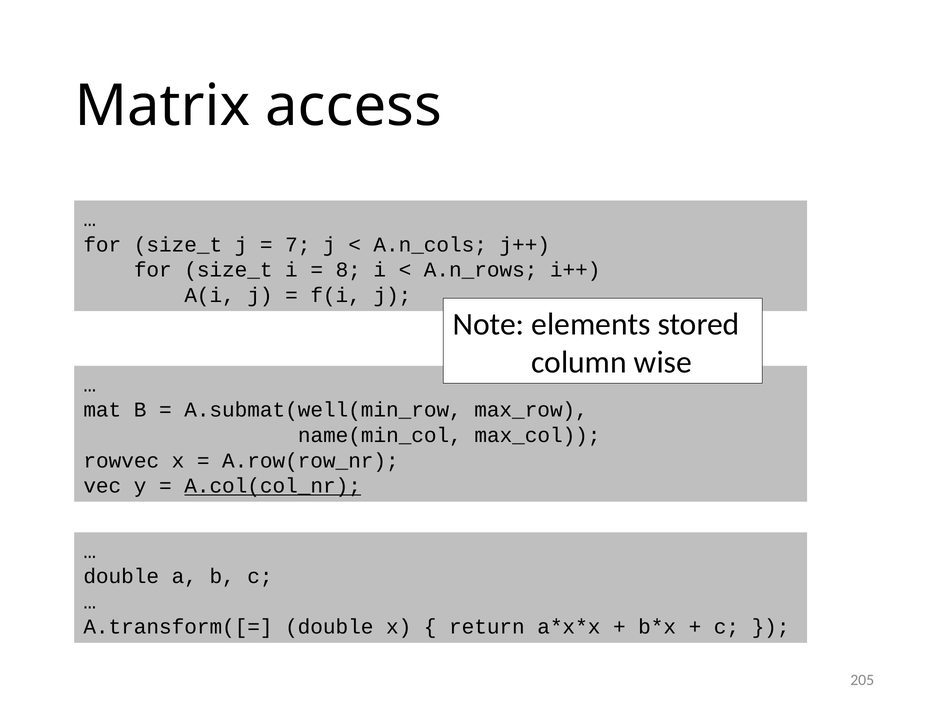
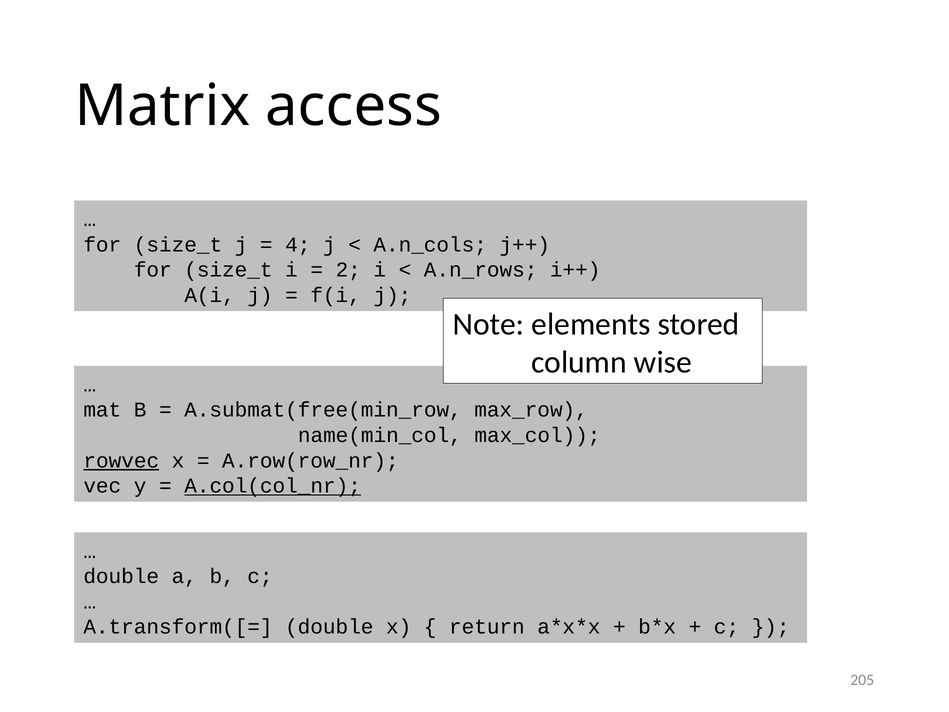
7: 7 -> 4 (298, 245)
8: 8 -> 2 (348, 270)
A.submat(well(min_row: A.submat(well(min_row -> A.submat(free(min_row (323, 410)
rowvec underline: none -> present (121, 460)
